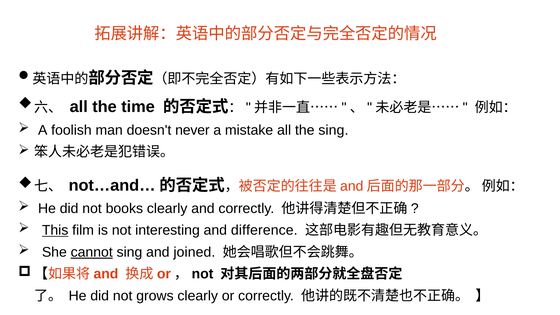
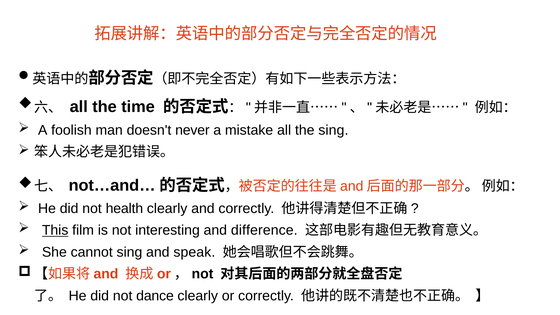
books: books -> health (124, 208)
cannot underline: present -> none (92, 252)
joined: joined -> speak (194, 252)
grows: grows -> dance (155, 296)
